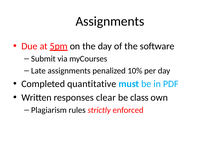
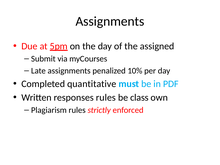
software: software -> assigned (157, 46)
responses clear: clear -> rules (106, 97)
